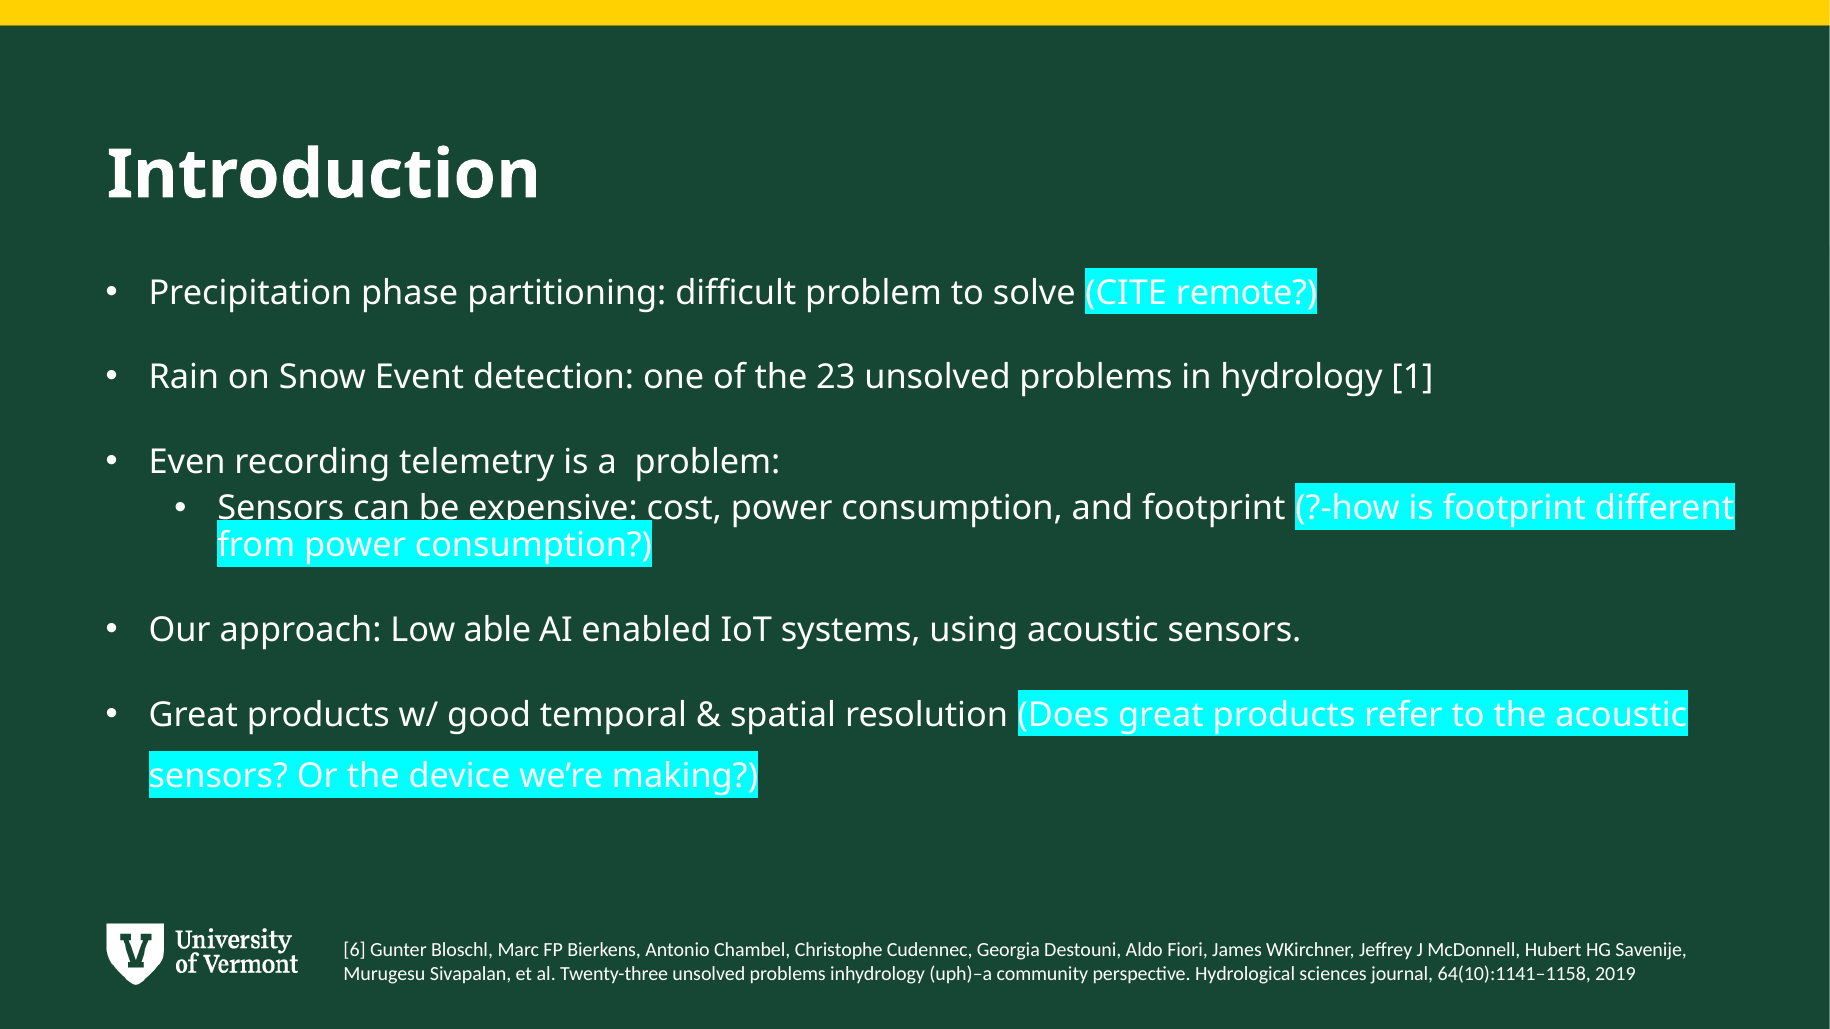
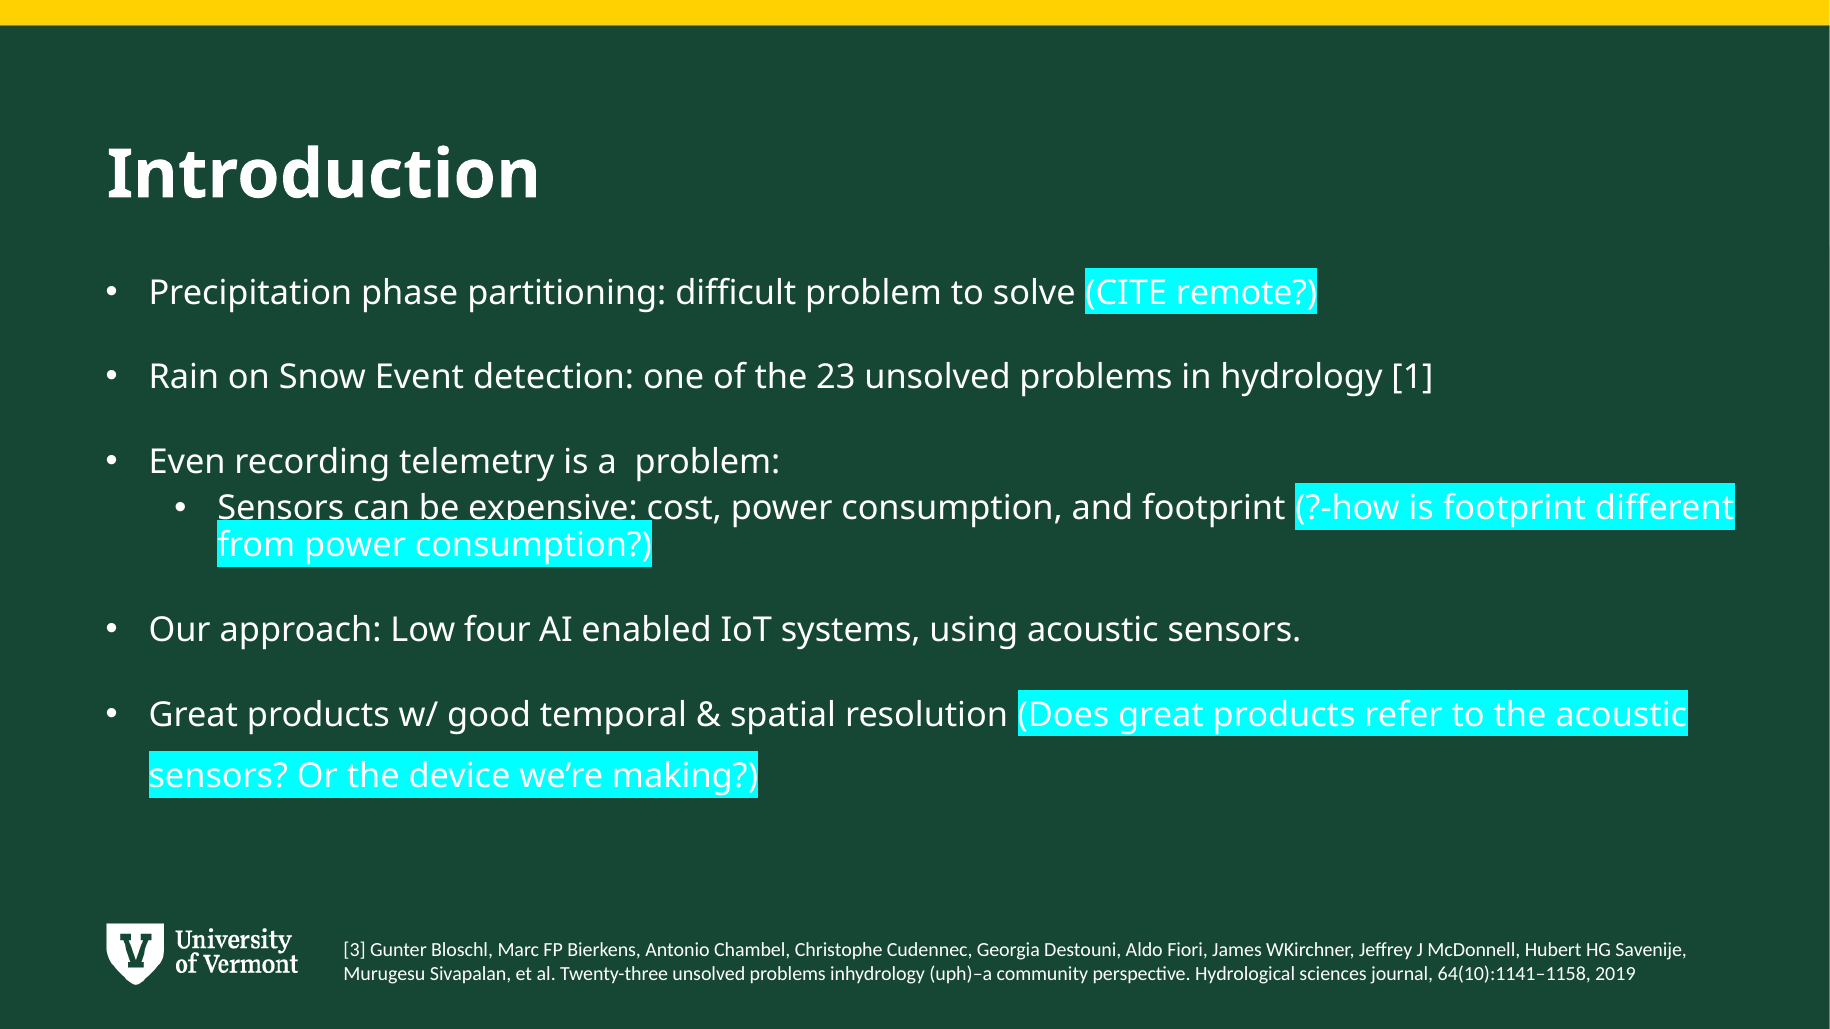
able: able -> four (497, 631)
6: 6 -> 3 (355, 950)
